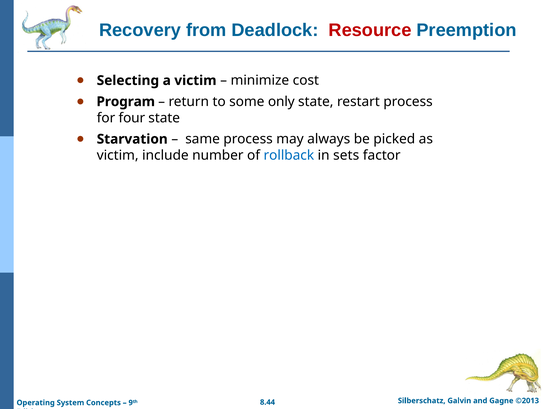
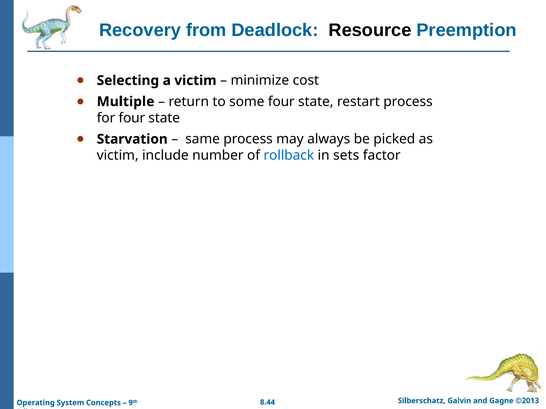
Resource colour: red -> black (370, 30)
Program: Program -> Multiple (126, 102)
some only: only -> four (281, 102)
